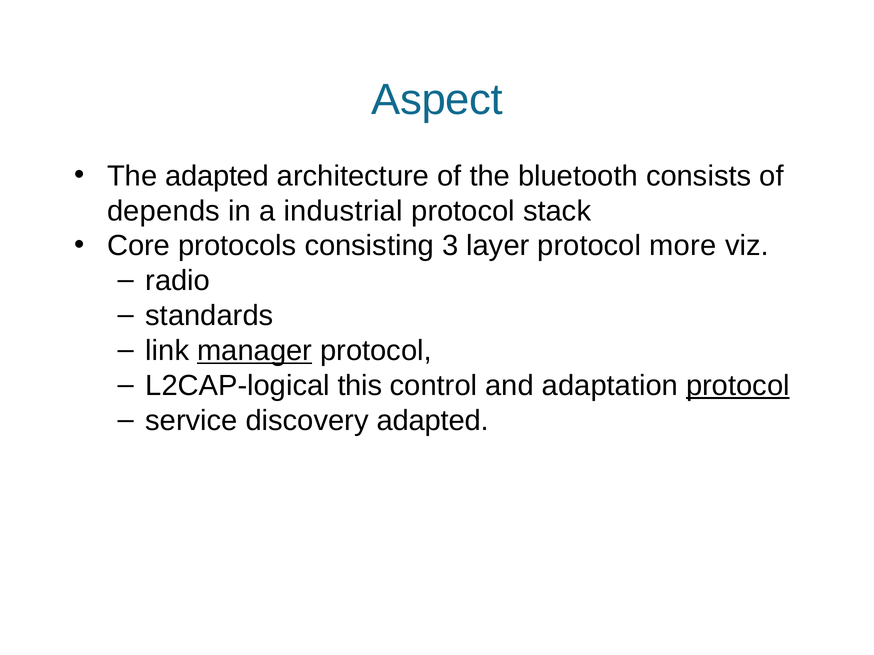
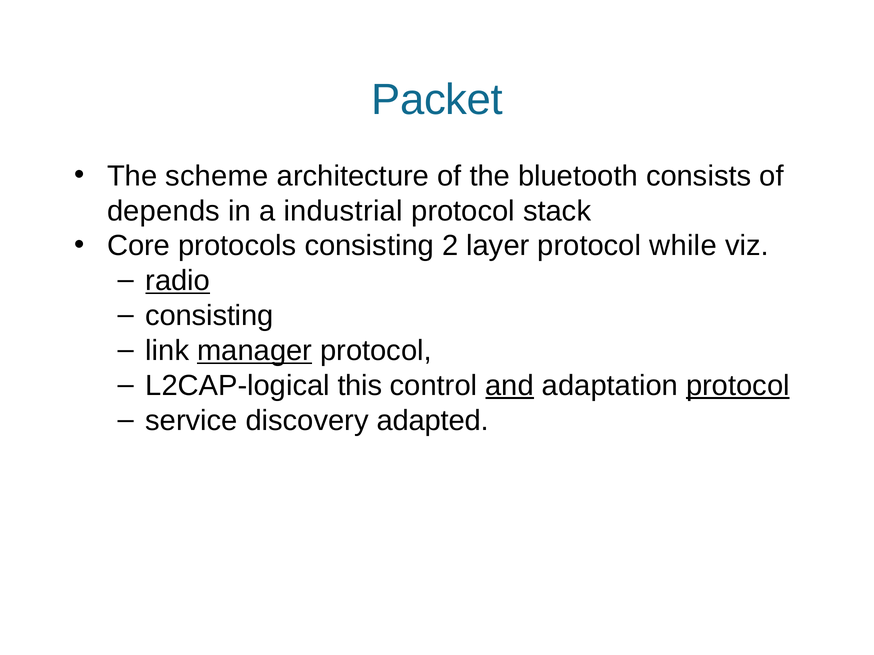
Aspect: Aspect -> Packet (437, 100)
The adapted: adapted -> scheme (217, 176)
3: 3 -> 2 (450, 246)
more: more -> while (683, 246)
radio underline: none -> present (178, 281)
standards: standards -> consisting (209, 316)
and underline: none -> present (510, 386)
